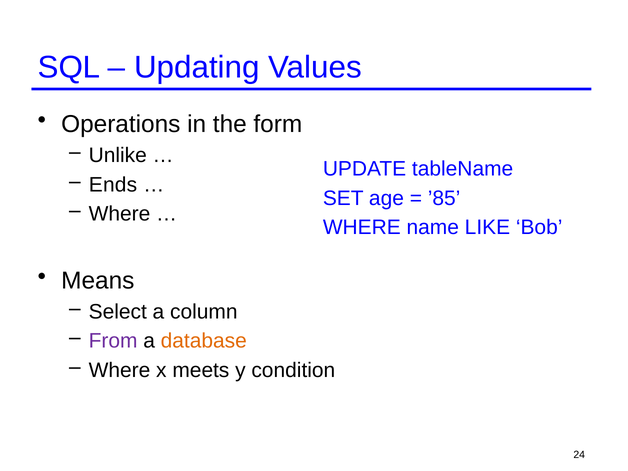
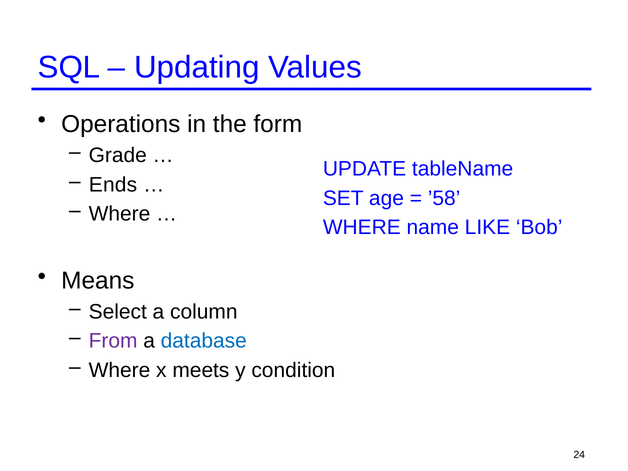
Unlike: Unlike -> Grade (118, 155)
’85: ’85 -> ’58 (444, 198)
database colour: orange -> blue (204, 341)
